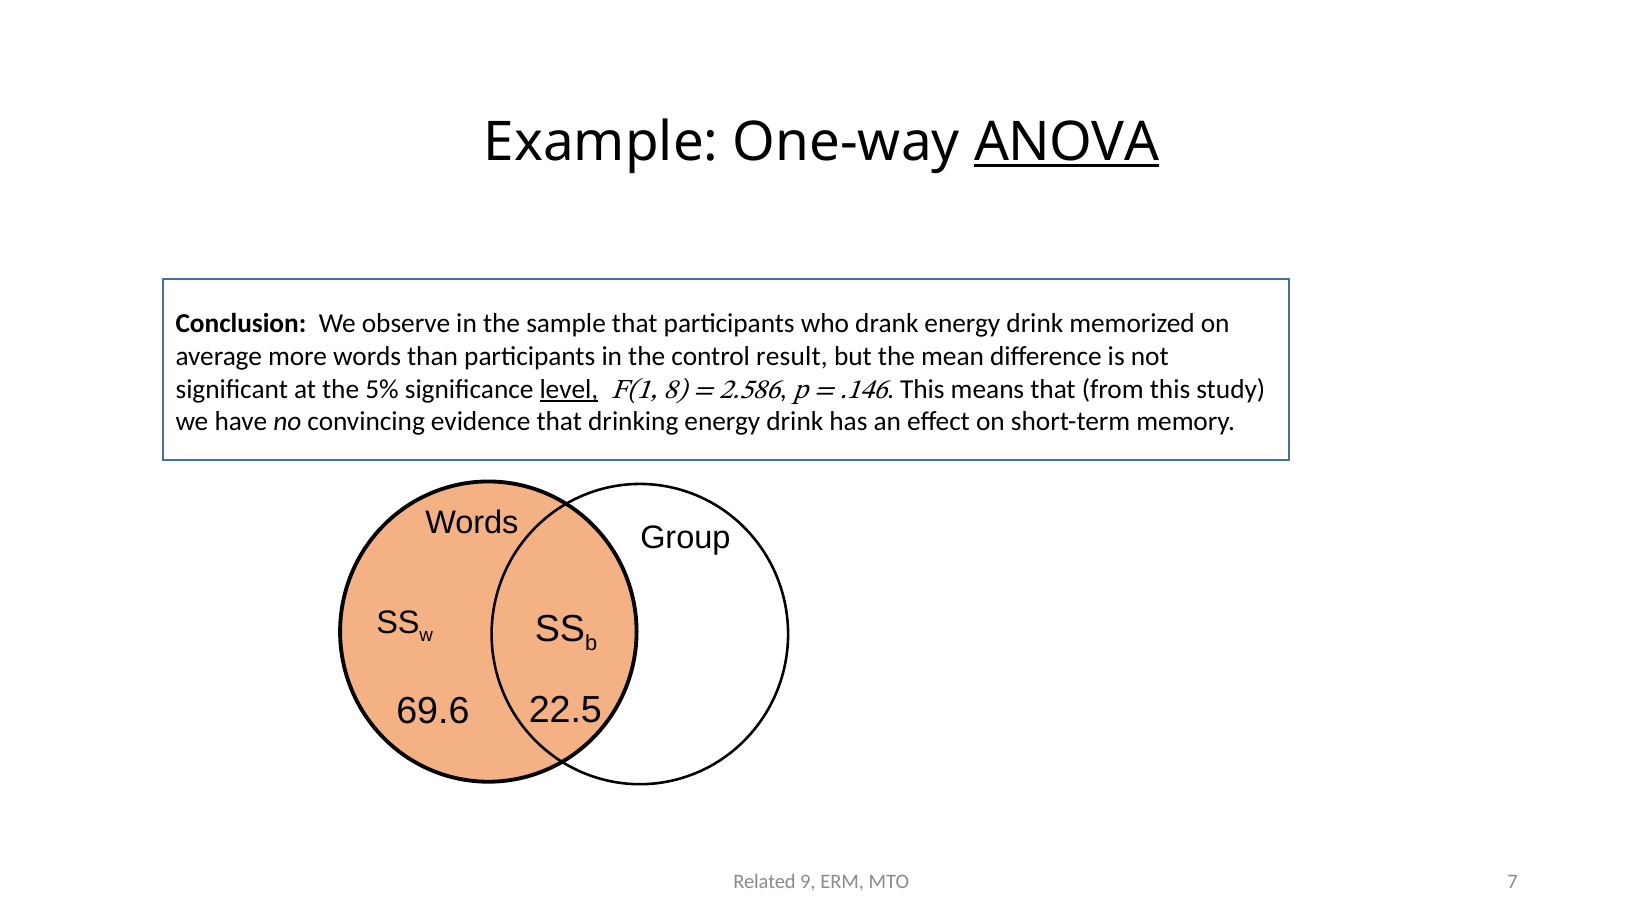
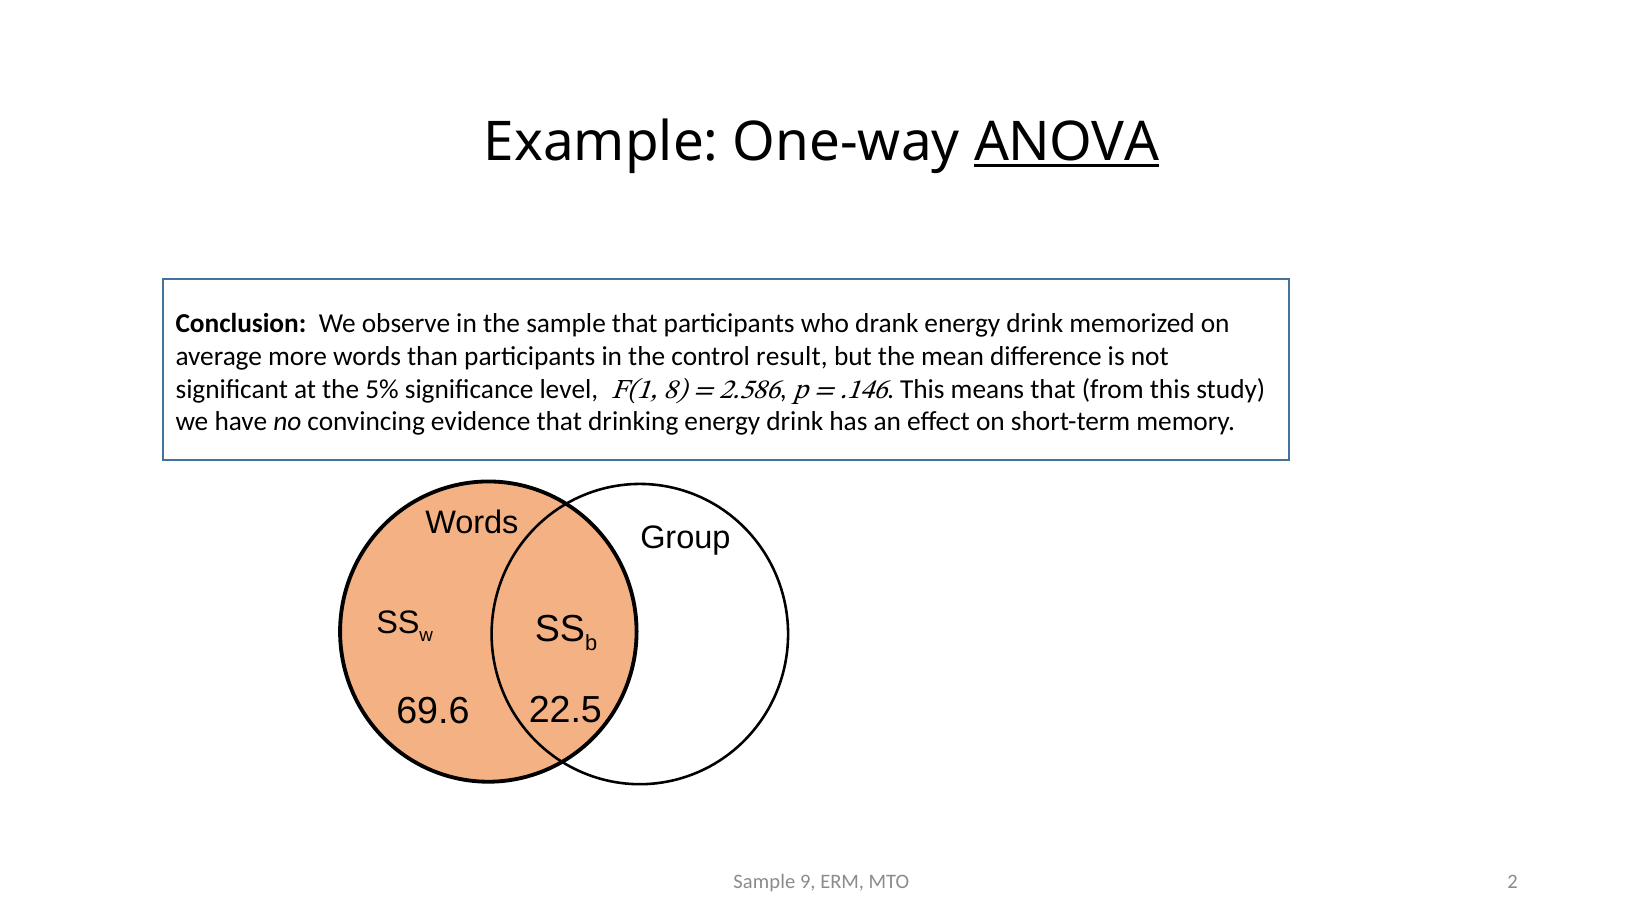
level underline: present -> none (569, 389)
Related: Related -> Sample (764, 882)
7: 7 -> 2 (1513, 882)
